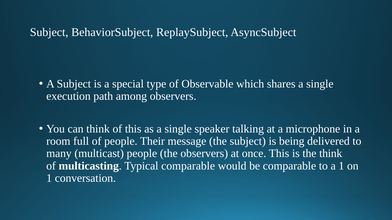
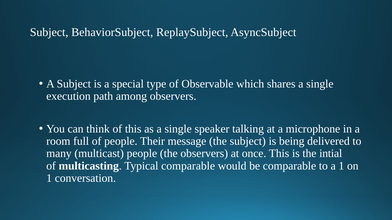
the think: think -> intial (331, 154)
